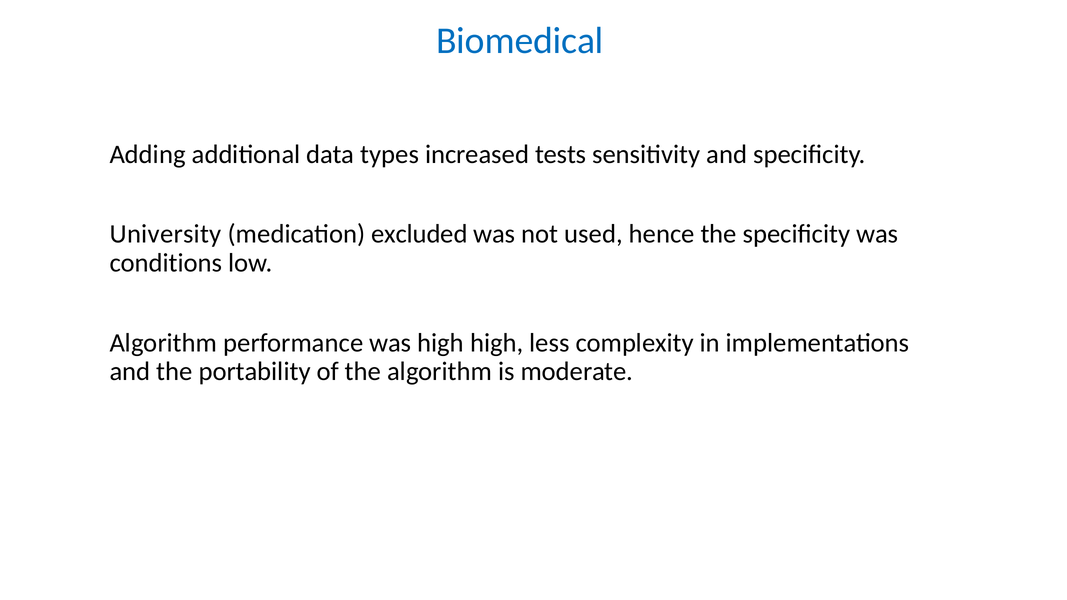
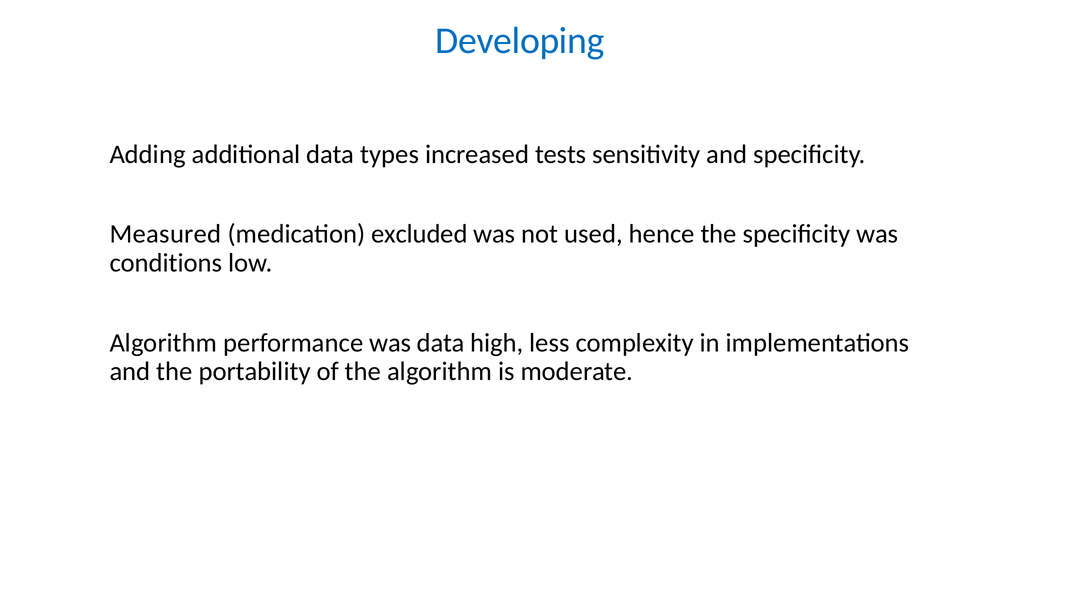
Biomedical: Biomedical -> Developing (520, 41)
University: University -> Measured (166, 234)
was high: high -> data (441, 343)
